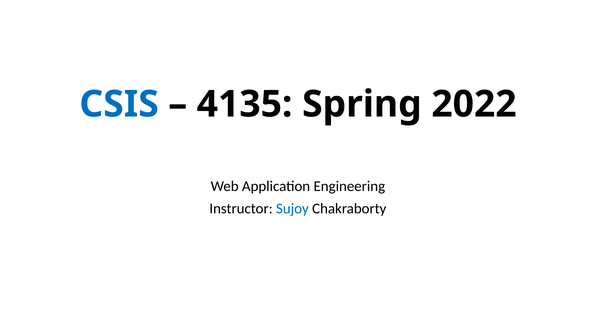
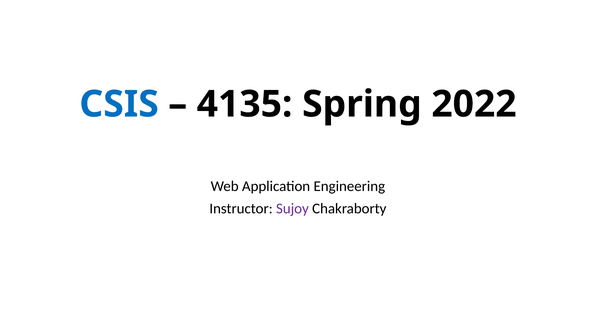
Sujoy colour: blue -> purple (292, 209)
